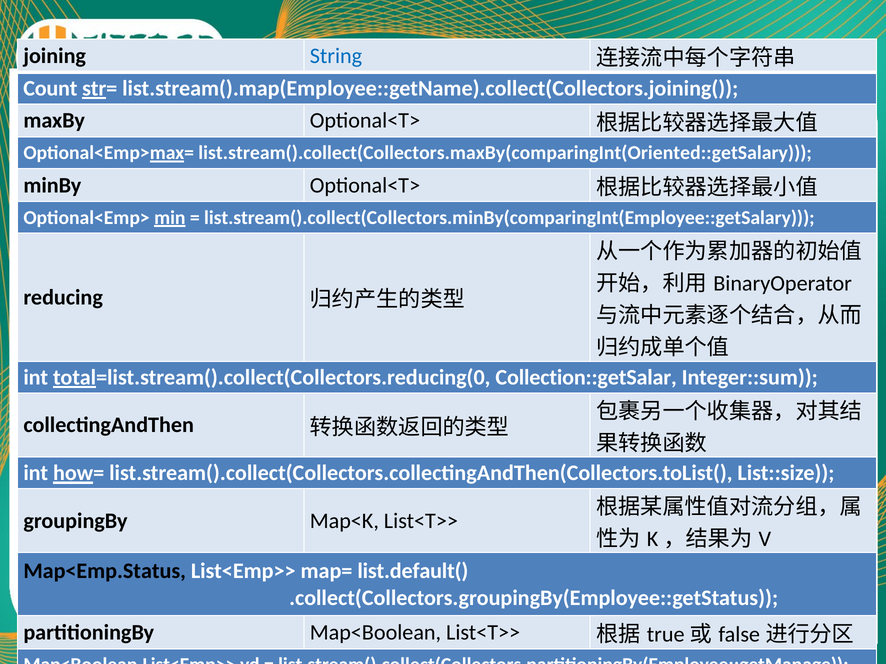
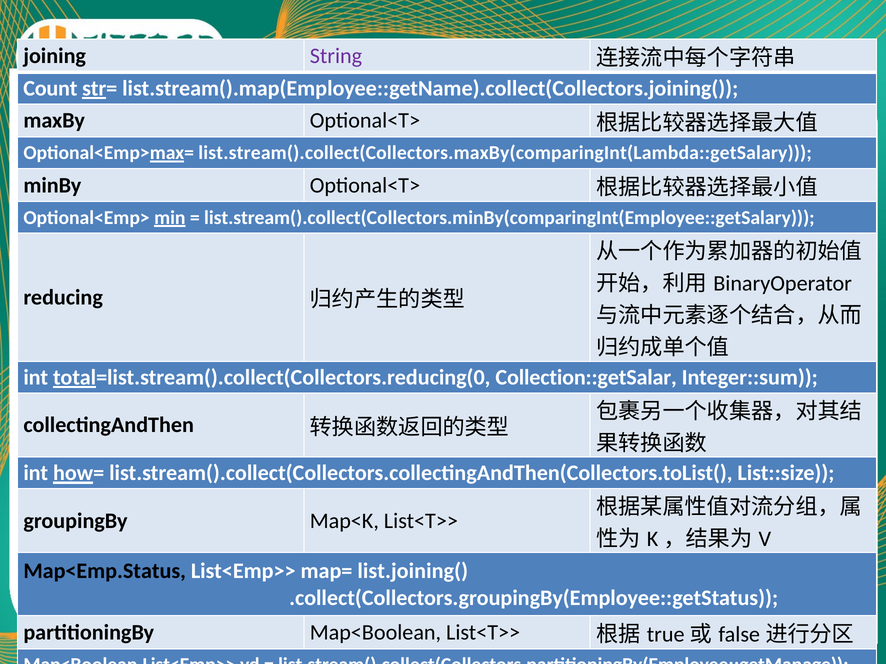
String colour: blue -> purple (336, 56)
list.stream().collect(Collectors.maxBy(comparingInt(Oriented::getSalary: list.stream().collect(Collectors.maxBy(comparingInt(Oriented::getSalary -> list.stream().collect(Collectors.maxBy(comparingInt(Lambda::getSalary (505, 153)
list.default(: list.default( -> list.joining( (413, 571)
